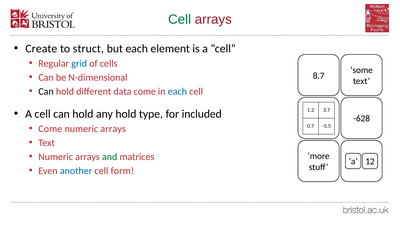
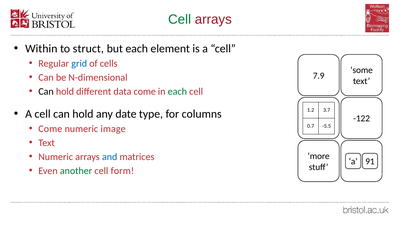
Create: Create -> Within (41, 49)
8.7: 8.7 -> 7.9 (319, 76)
each colour: blue -> green (177, 91)
any hold: hold -> date (126, 114)
included: included -> columns (202, 114)
-628: -628 -> -122 (362, 119)
arrays: arrays -> image (113, 129)
and colour: green -> blue (110, 157)
12: 12 -> 91 (370, 161)
another colour: blue -> green (76, 171)
